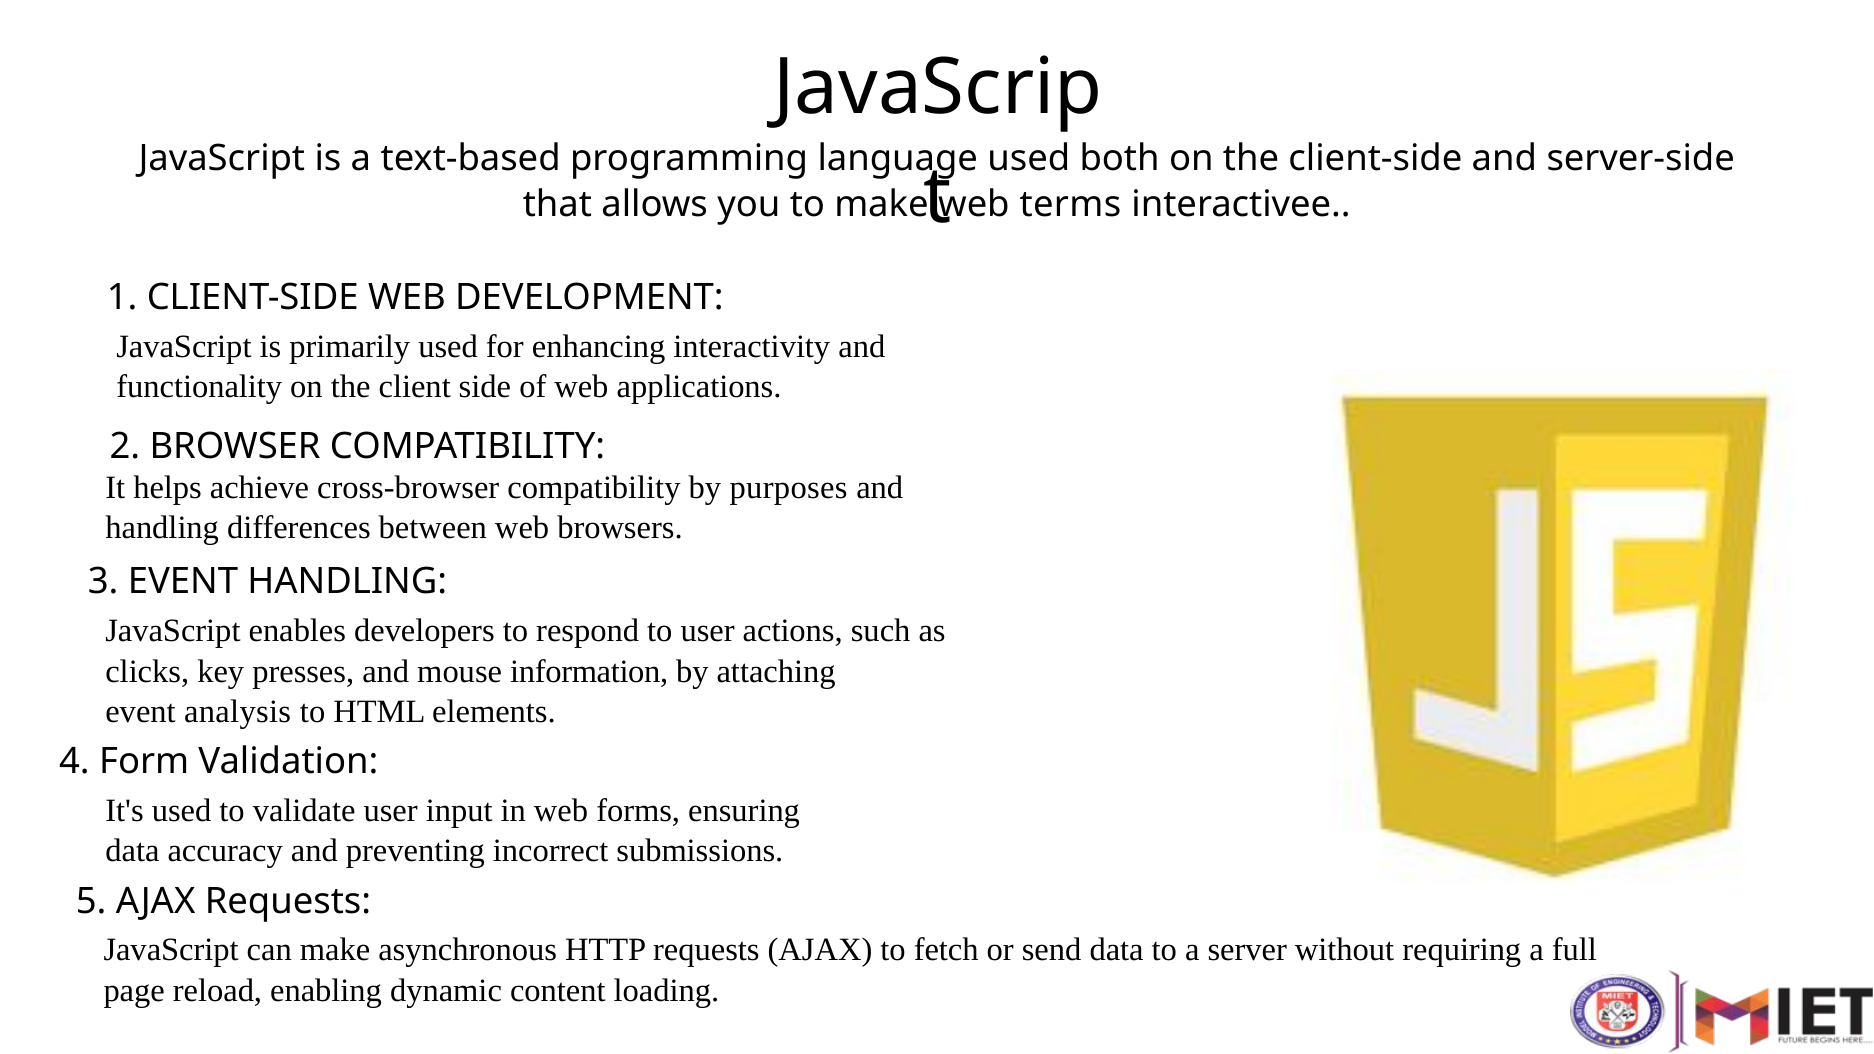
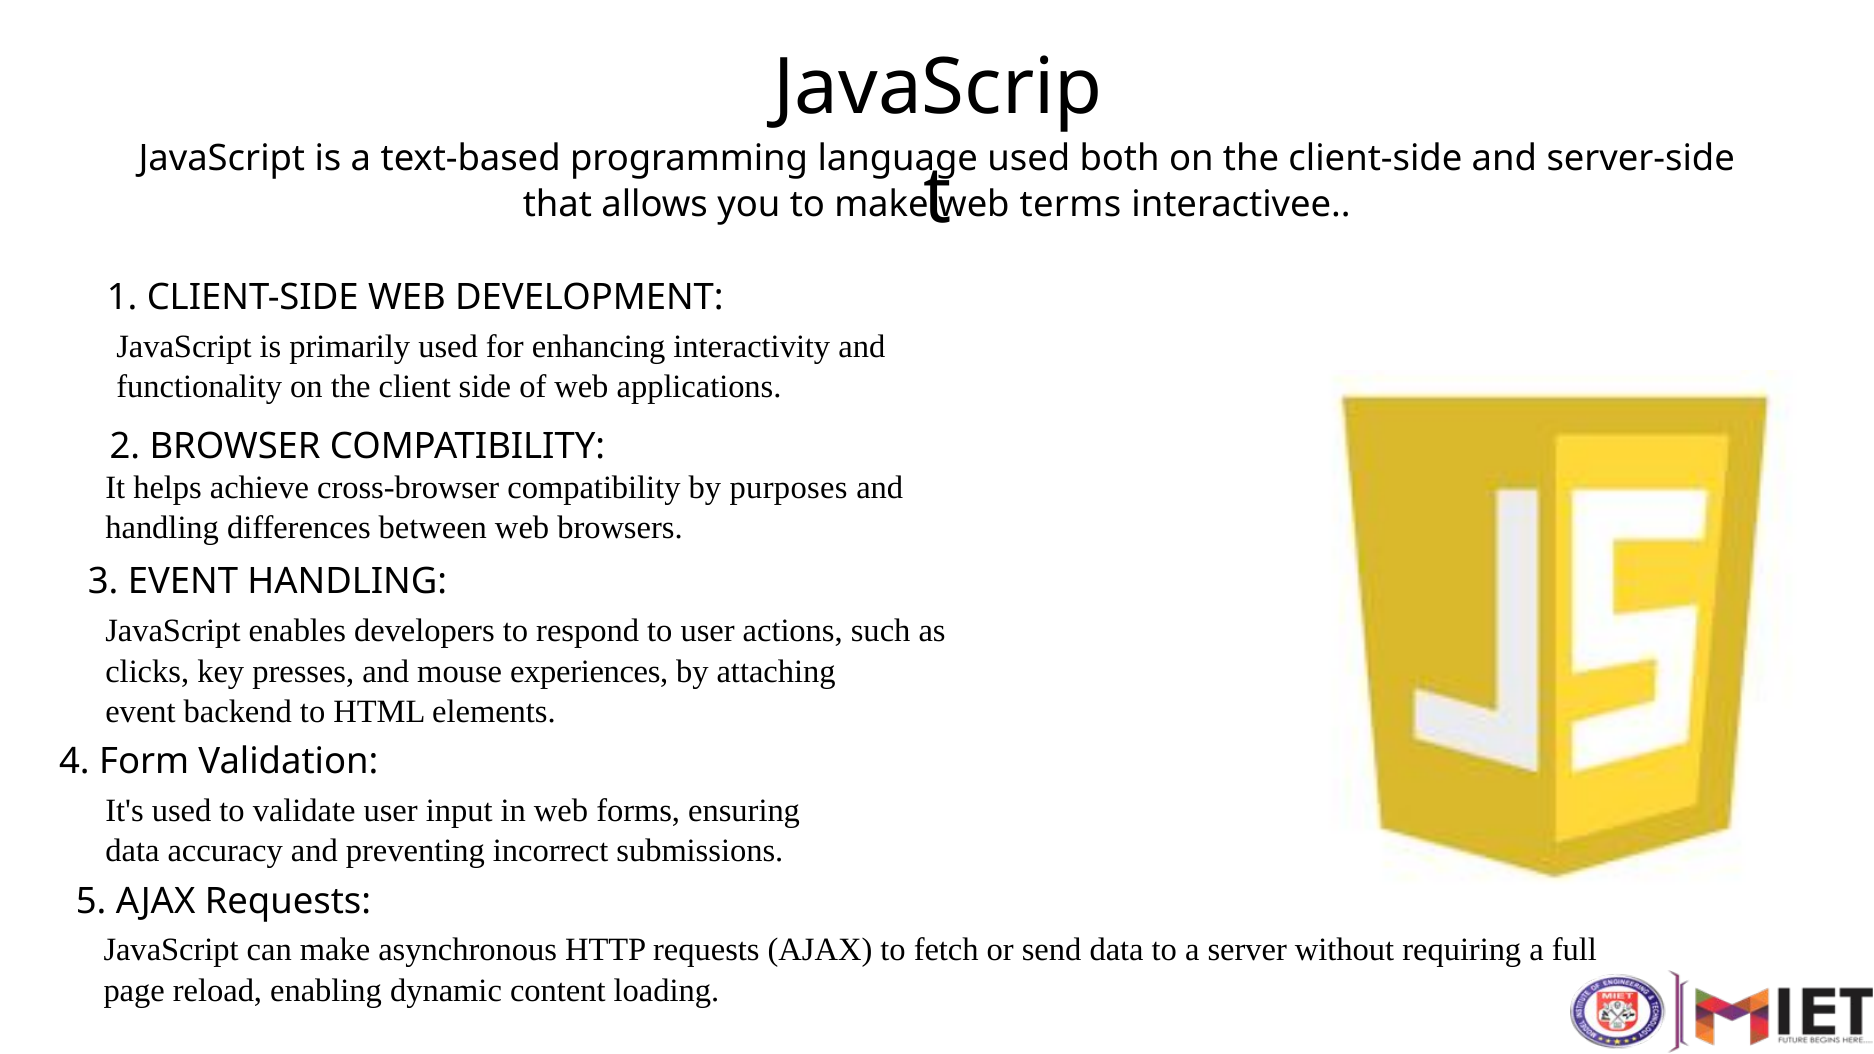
information: information -> experiences (589, 672)
analysis: analysis -> backend (238, 712)
